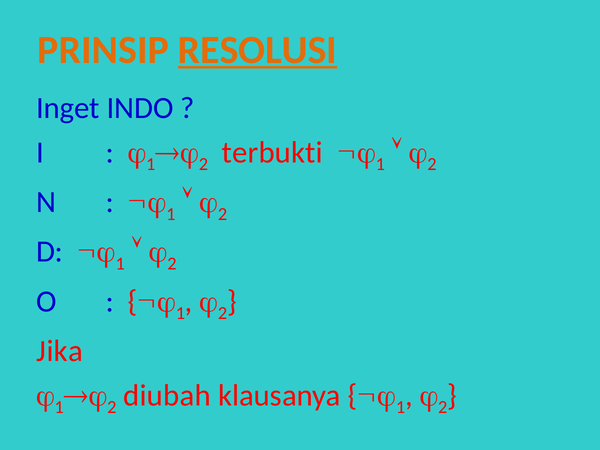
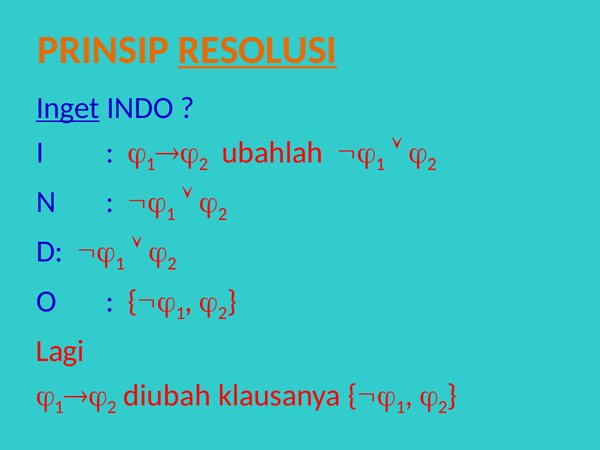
Inget underline: none -> present (68, 108)
terbukti: terbukti -> ubahlah (272, 152)
Jika: Jika -> Lagi (60, 351)
